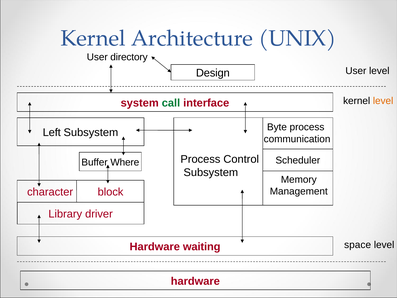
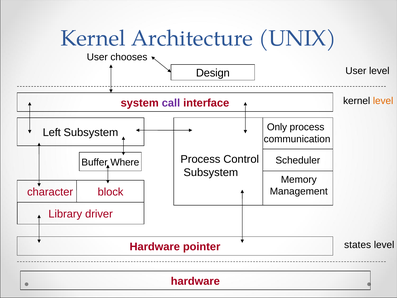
directory: directory -> chooses (129, 57)
call colour: green -> purple (171, 103)
Byte: Byte -> Only (277, 127)
space: space -> states (358, 245)
waiting: waiting -> pointer (202, 247)
